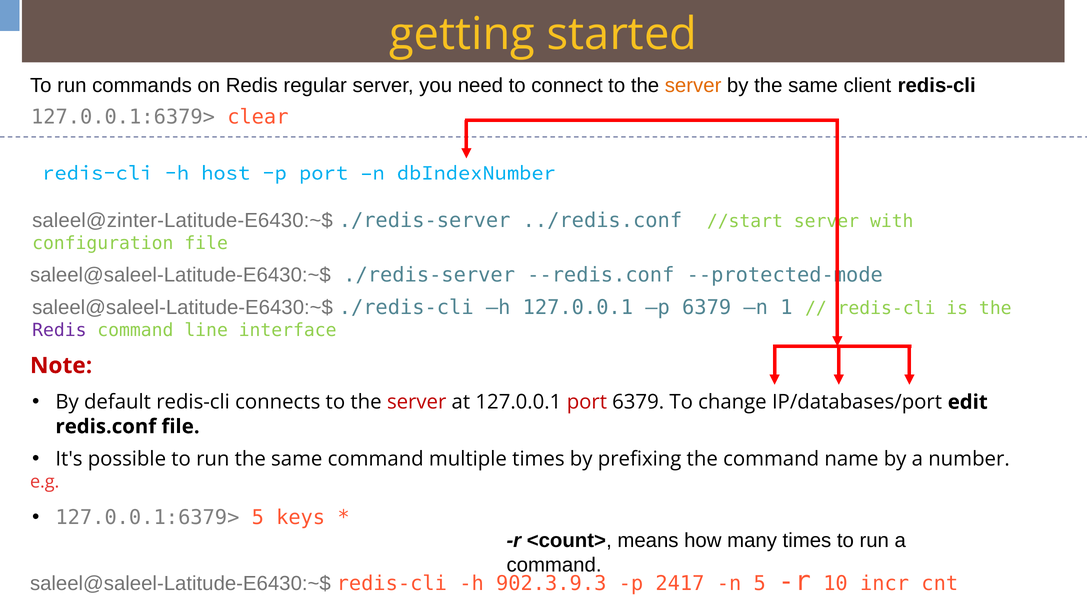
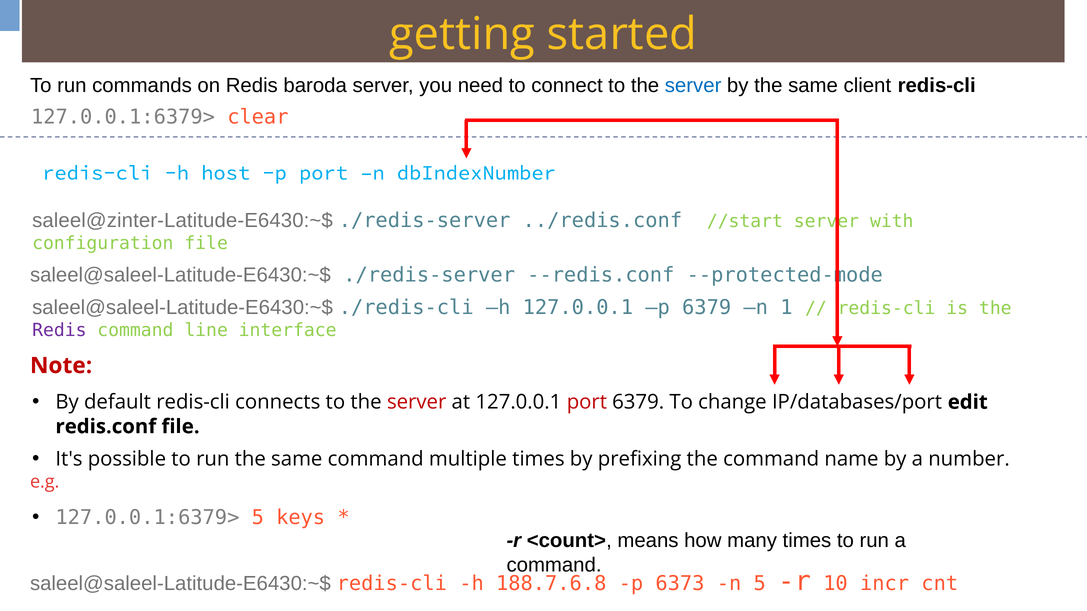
regular: regular -> baroda (315, 86)
server colour: orange -> blue (693, 86)
902.3.9.3: 902.3.9.3 -> 188.7.6.8 (551, 584)
2417: 2417 -> 6373 (680, 584)
